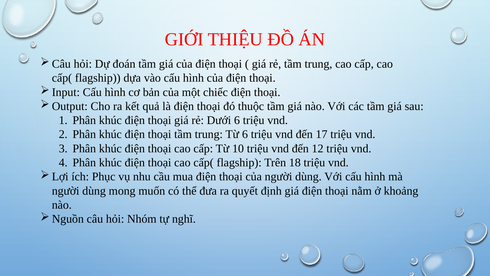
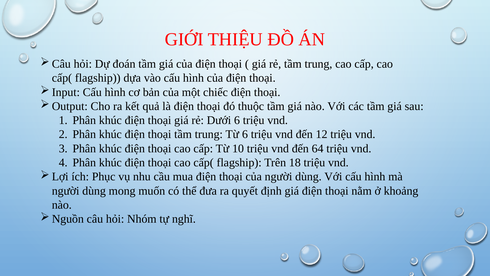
17: 17 -> 12 (322, 134)
12: 12 -> 64 (318, 148)
